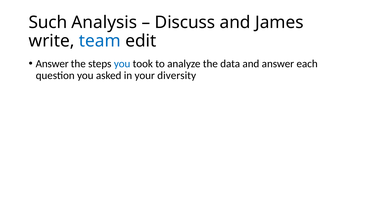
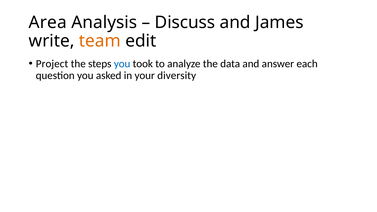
Such: Such -> Area (48, 22)
team colour: blue -> orange (100, 41)
Answer: Answer -> Project (52, 64)
